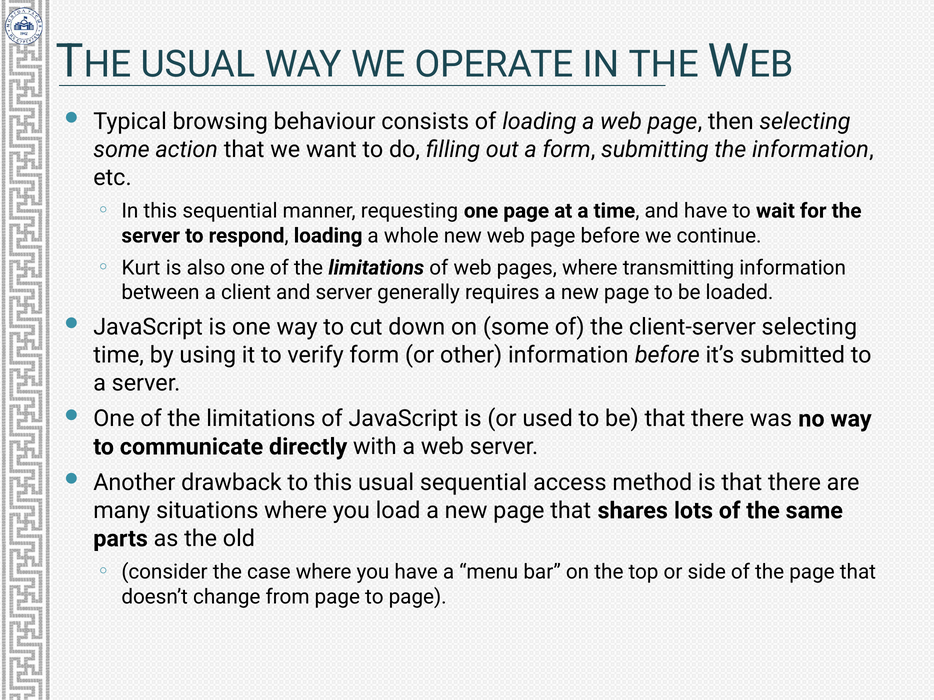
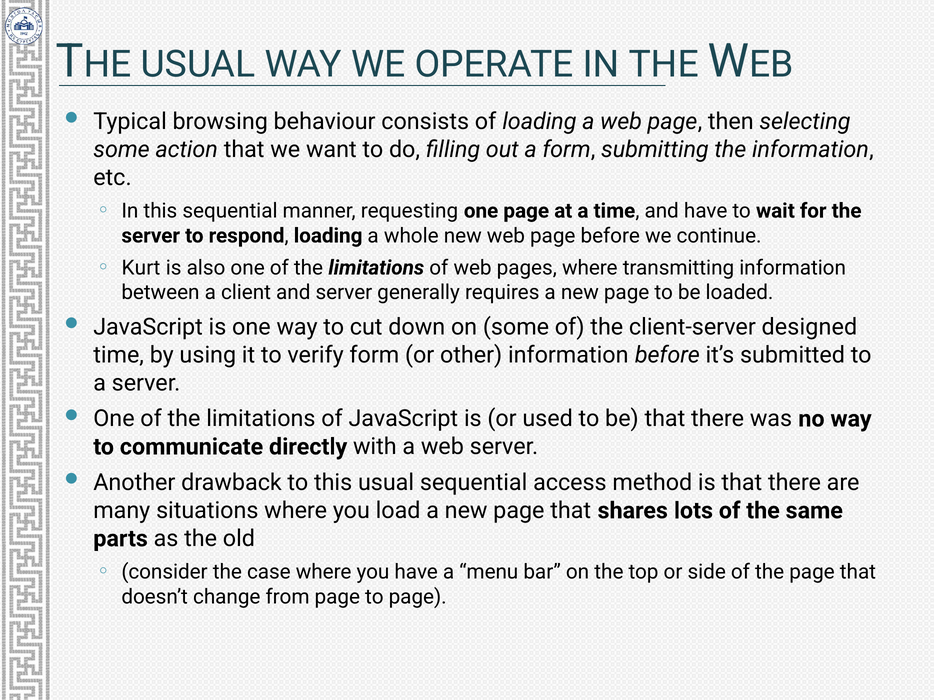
client-server selecting: selecting -> designed (809, 327)
